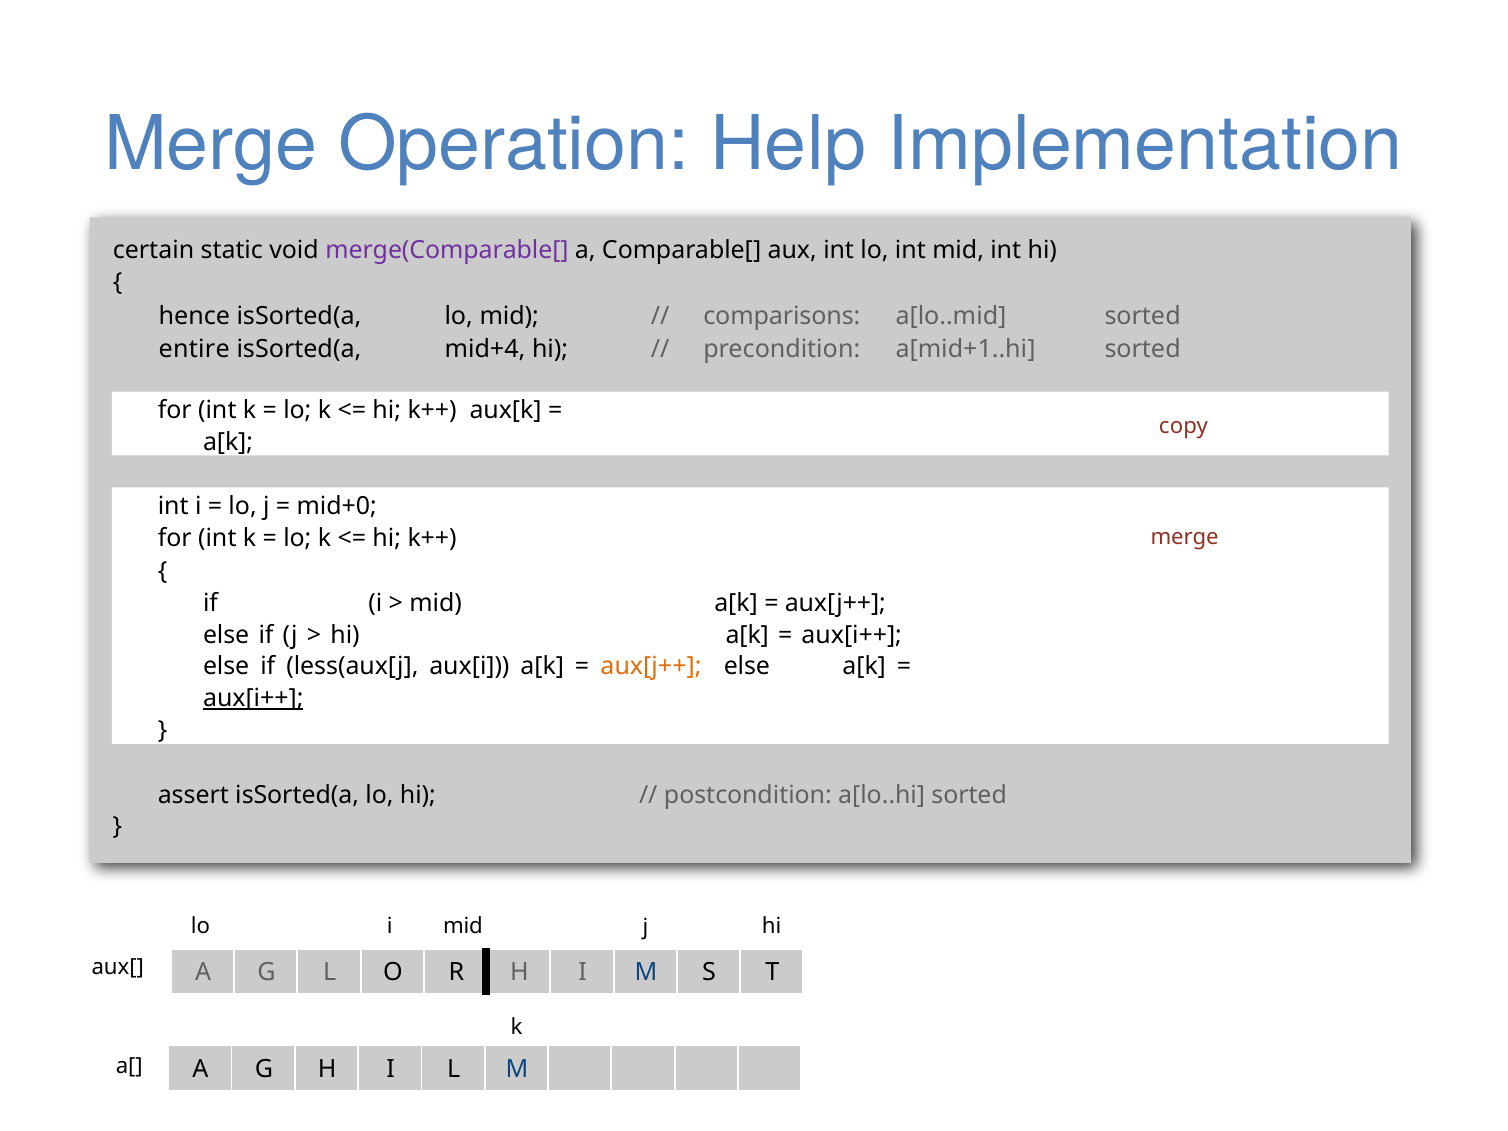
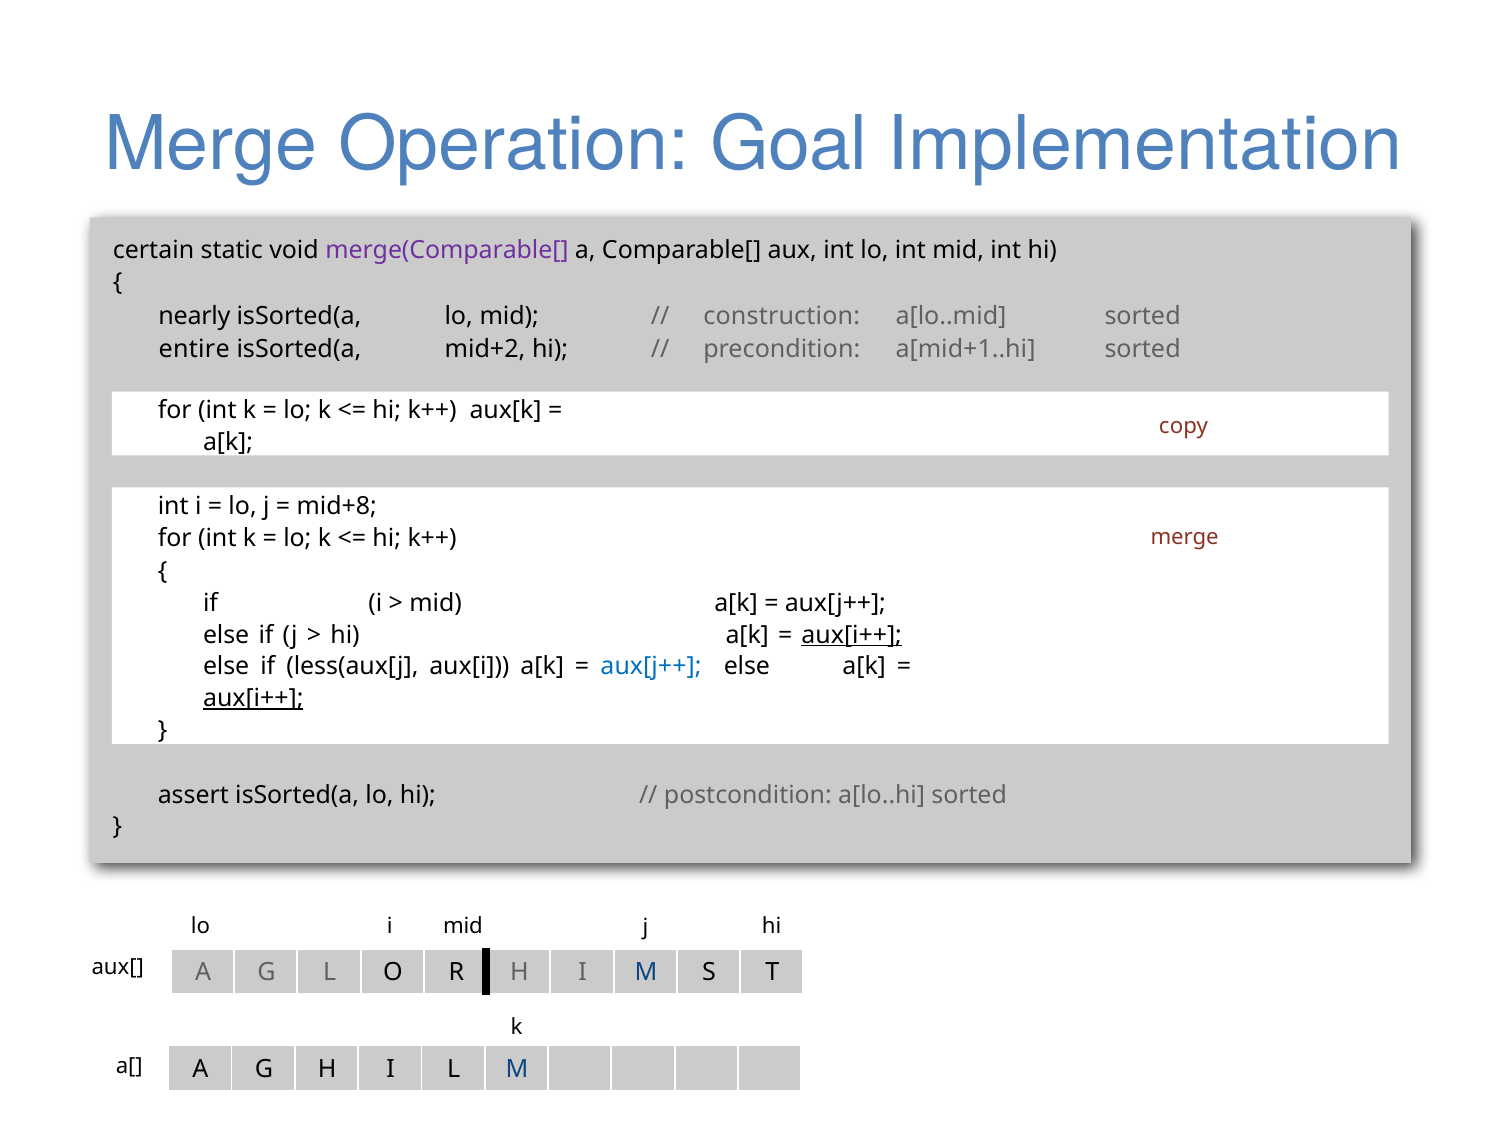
Help: Help -> Goal (789, 145)
hence: hence -> nearly (194, 316)
comparisons: comparisons -> construction (782, 316)
mid+4: mid+4 -> mid+2 (485, 349)
mid+0: mid+0 -> mid+8 (337, 506)
aux[i++ underline: none -> present (852, 635)
aux[j++ colour: orange -> blue (651, 667)
